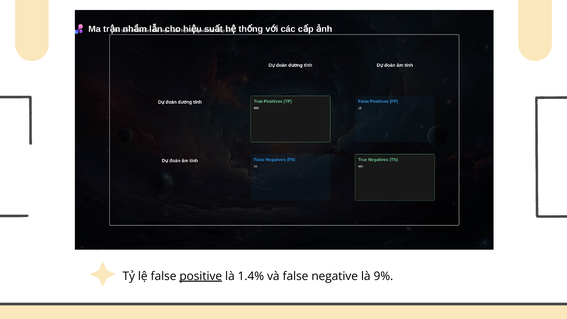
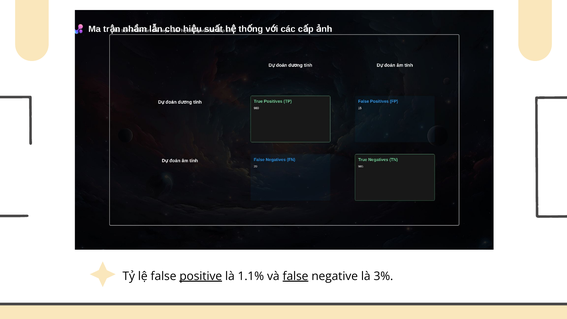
1.4%: 1.4% -> 1.1% (251, 276)
false underline: none -> present (295, 276)
9%: 9% -> 3% (383, 276)
